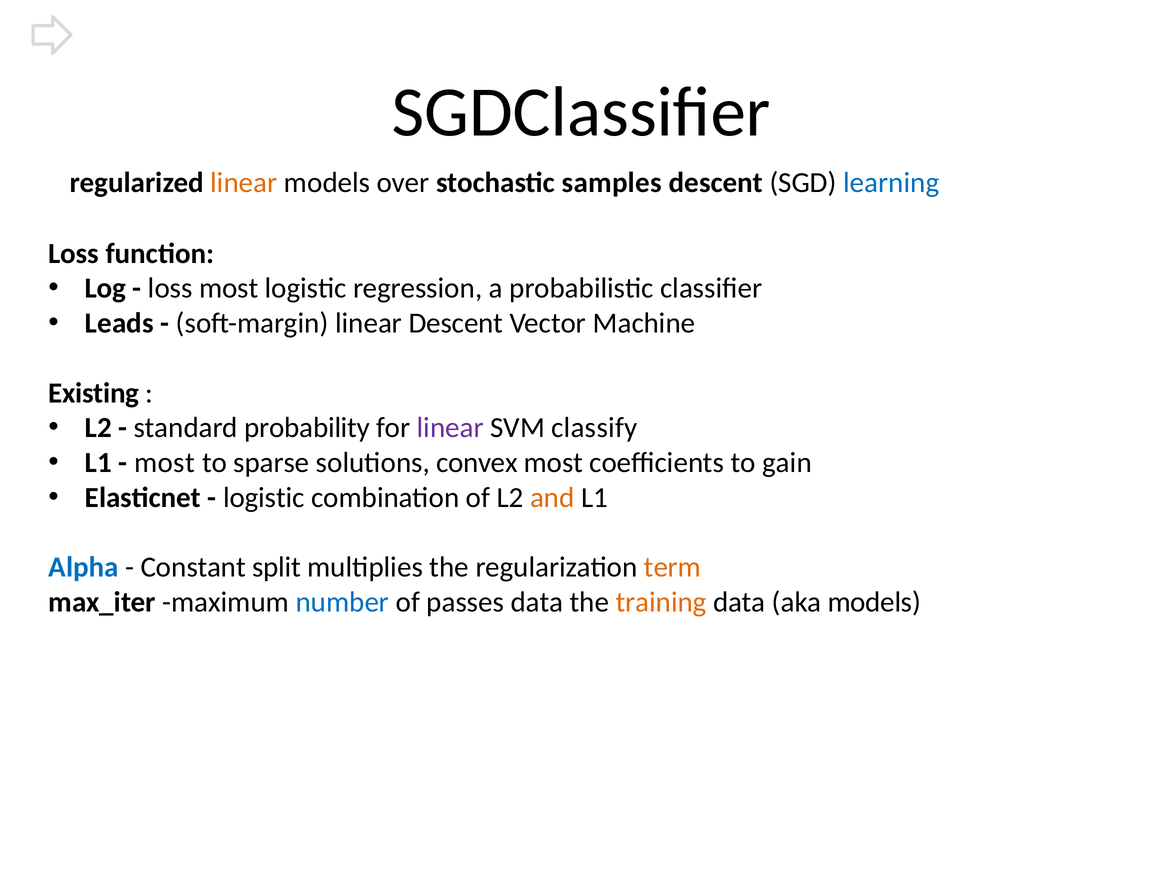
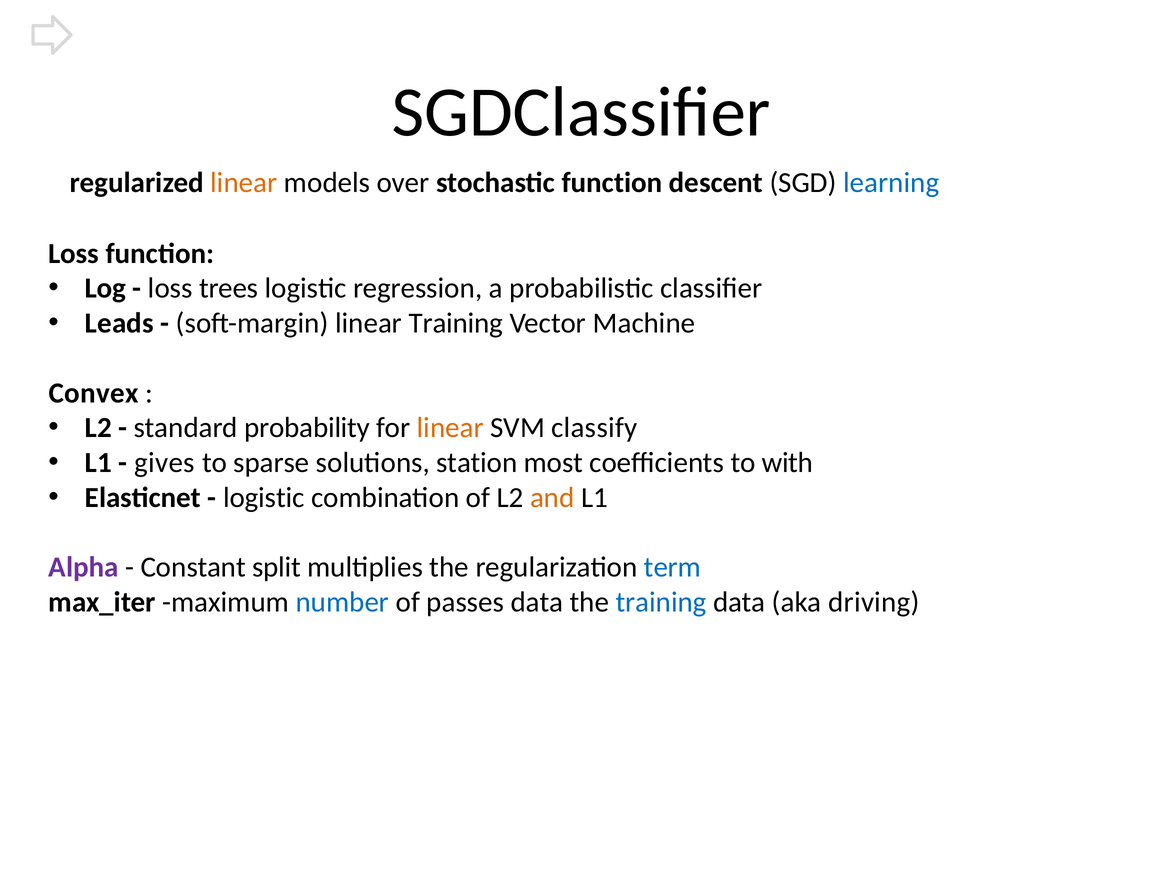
stochastic samples: samples -> function (612, 183)
loss most: most -> trees (229, 288)
linear Descent: Descent -> Training (456, 323)
Existing: Existing -> Convex (94, 393)
linear colour: purple -> orange (450, 428)
most: most -> gives (164, 463)
convex: convex -> station (477, 463)
gain: gain -> with (787, 463)
Alpha colour: blue -> purple (84, 568)
term colour: orange -> blue (673, 568)
training colour: orange -> blue (661, 602)
aka models: models -> driving (874, 602)
